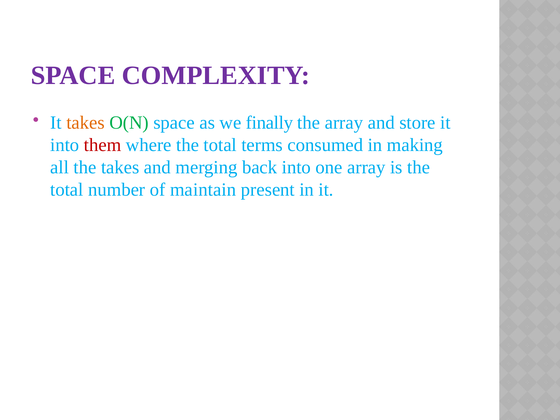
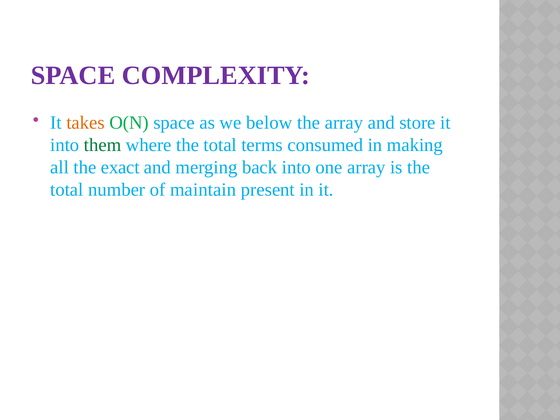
finally: finally -> below (269, 123)
them colour: red -> green (103, 145)
the takes: takes -> exact (120, 167)
